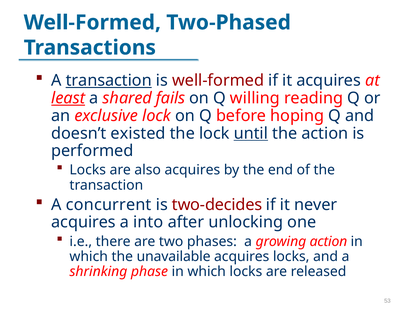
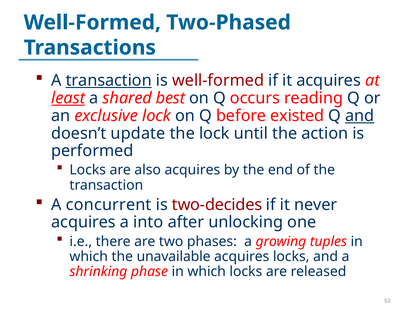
fails: fails -> best (171, 98)
willing: willing -> occurs (255, 98)
hoping: hoping -> existed (297, 116)
and underline: none -> present (360, 116)
existed: existed -> update (138, 133)
until underline: present -> none (251, 133)
growing action: action -> tuples (328, 241)
